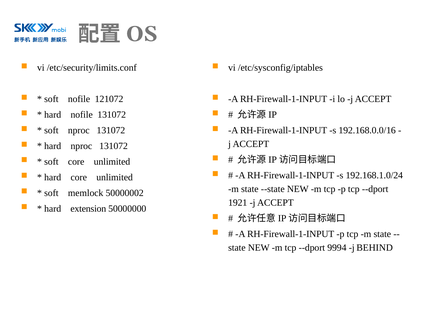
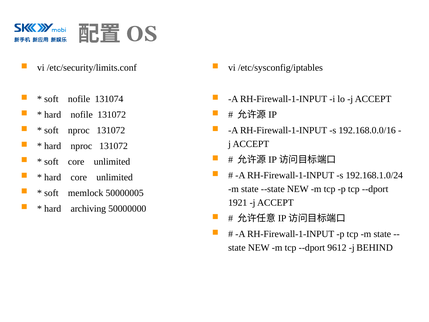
121072: 121072 -> 131074 (109, 99)
50000002: 50000002 -> 50000005 (125, 193)
extension: extension -> archiving (88, 208)
9994: 9994 -> 9612 (337, 248)
